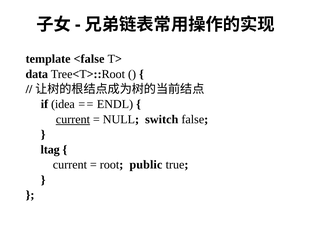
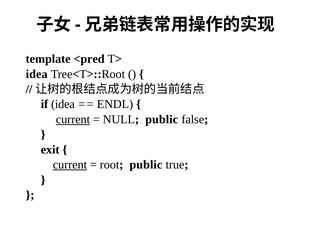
<false: <false -> <pred (89, 59)
data: data -> idea (37, 74)
NULL switch: switch -> public (162, 119)
ltag: ltag -> exit (50, 150)
current underline: none -> present (70, 165)
